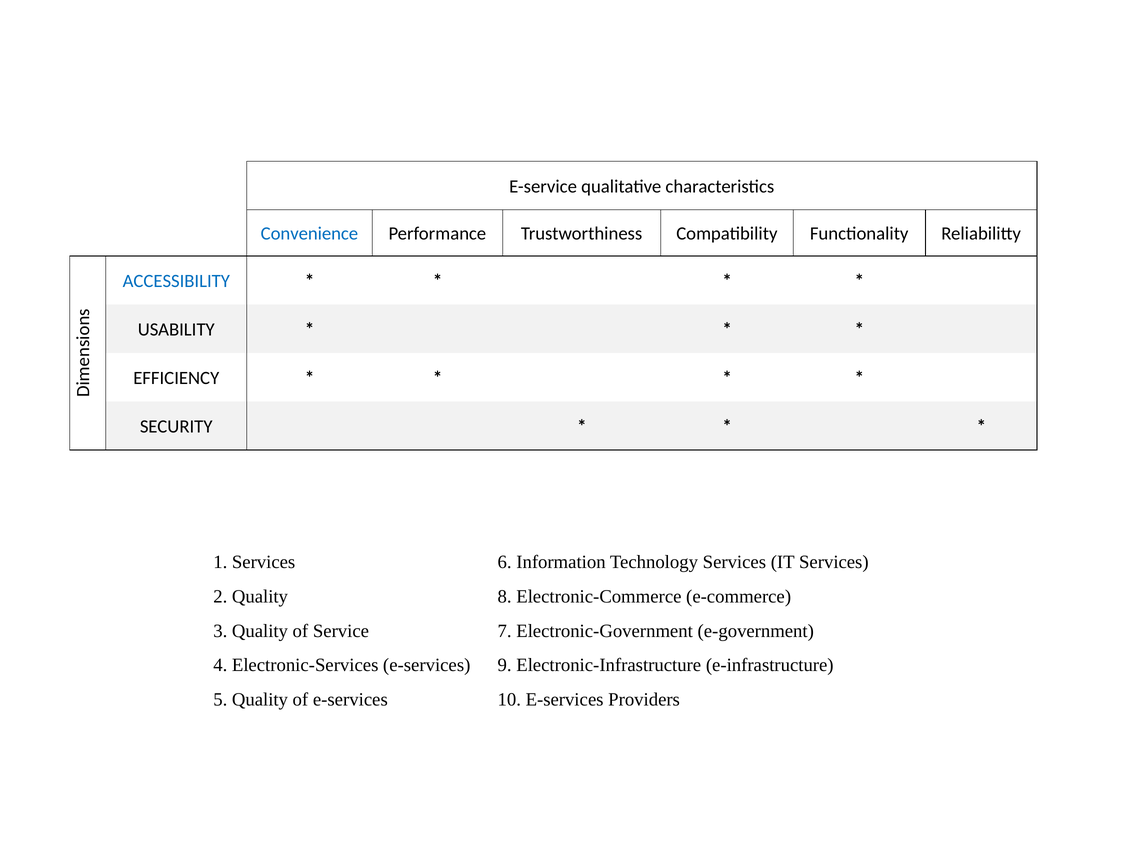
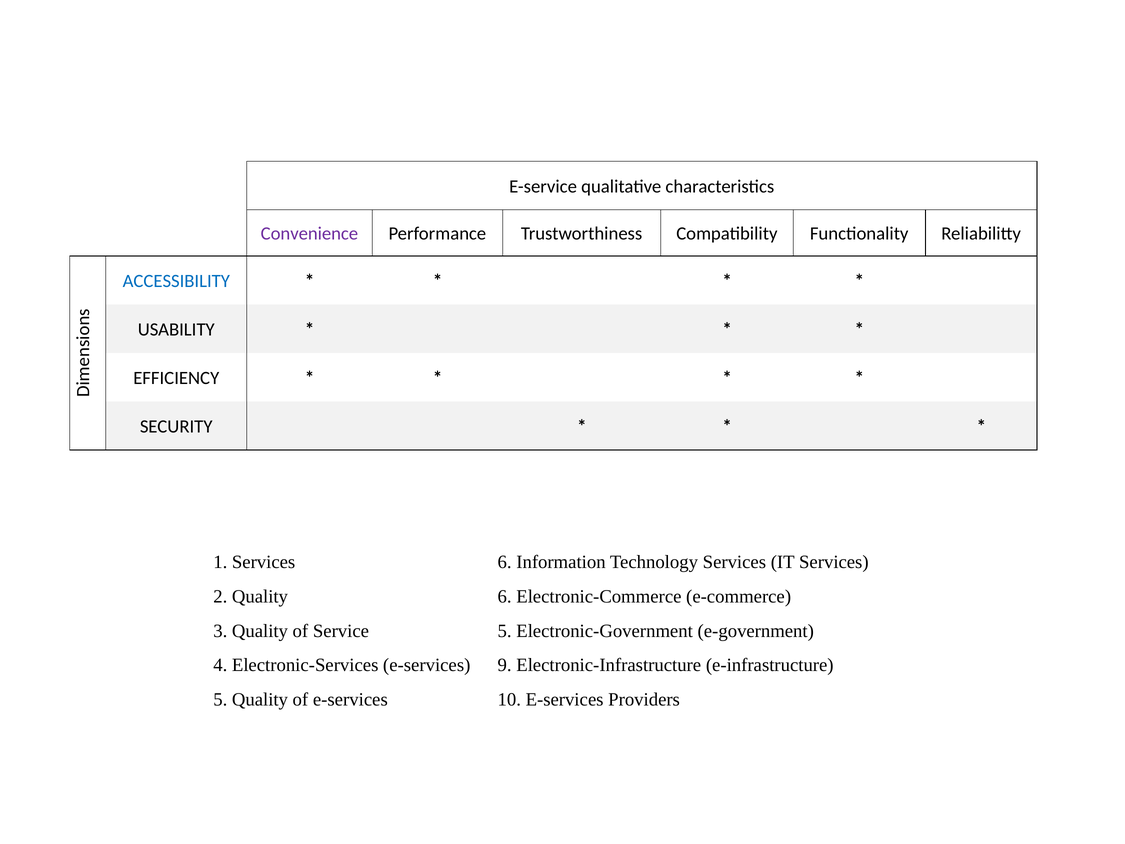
Convenience colour: blue -> purple (309, 234)
Quality 8: 8 -> 6 (505, 596)
Service 7: 7 -> 5 (505, 631)
